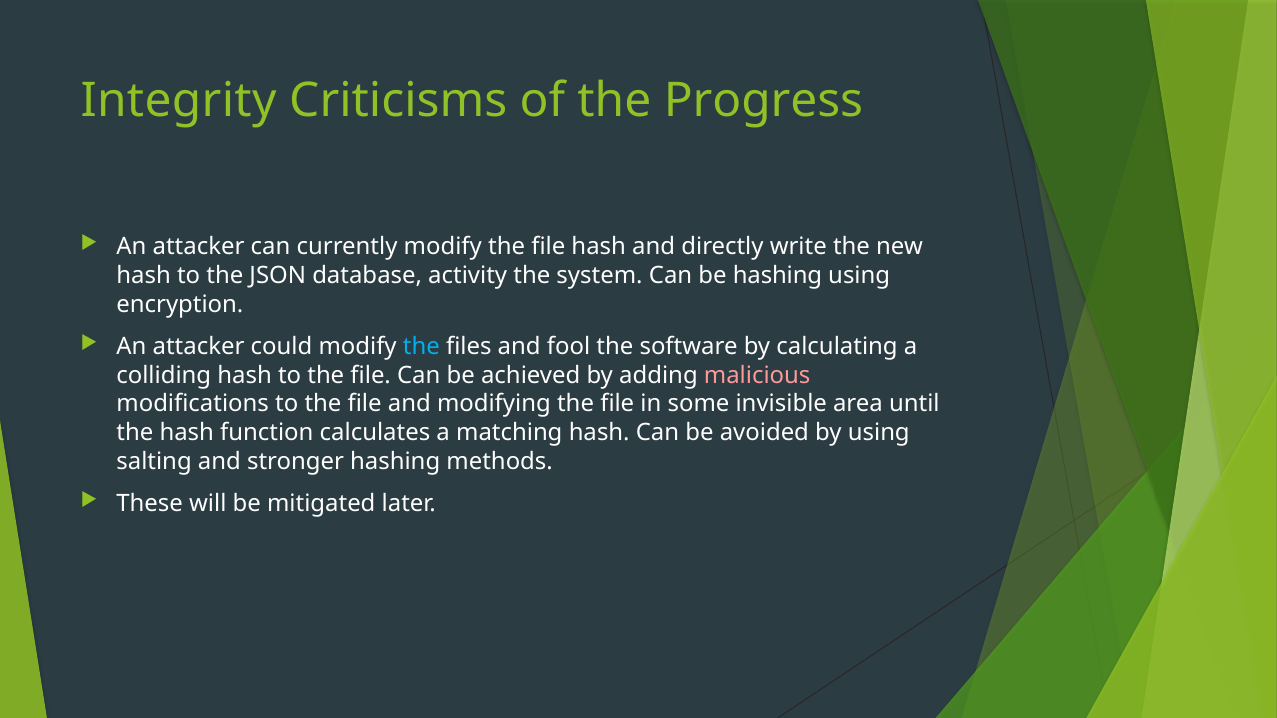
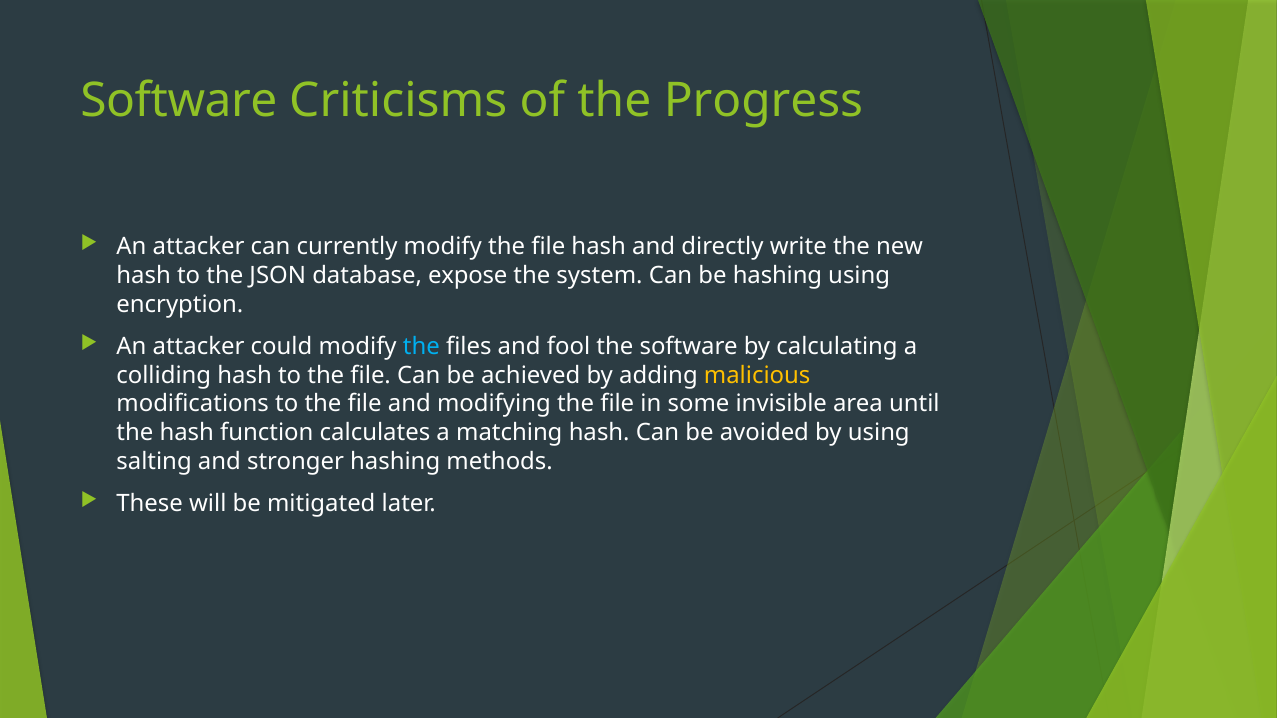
Integrity: Integrity -> Software (179, 101)
activity: activity -> expose (468, 276)
malicious colour: pink -> yellow (757, 375)
